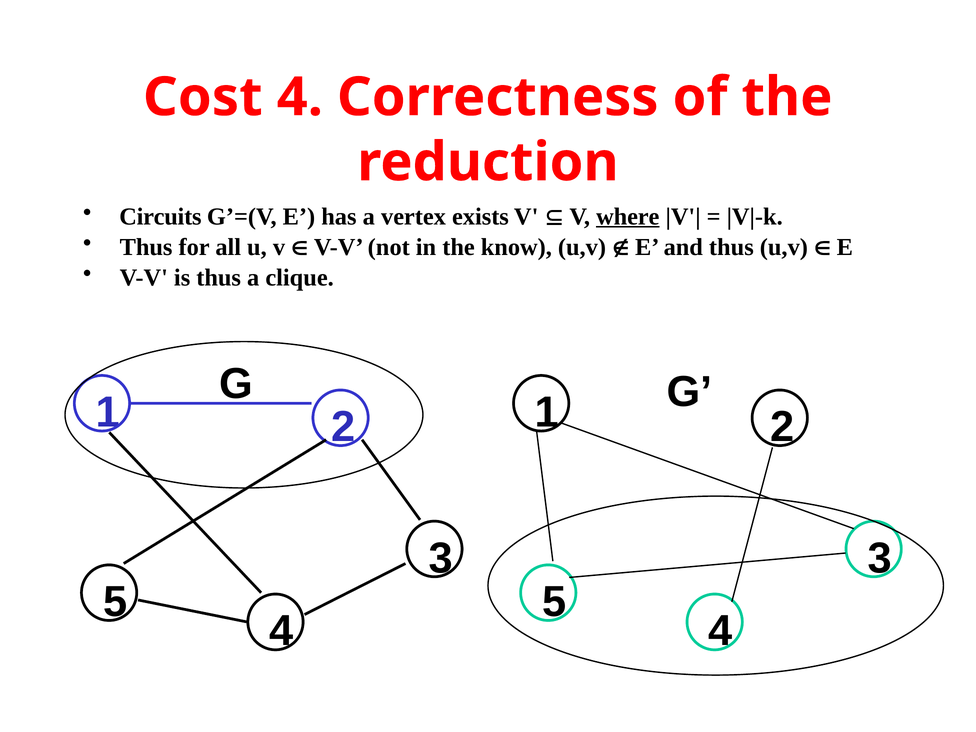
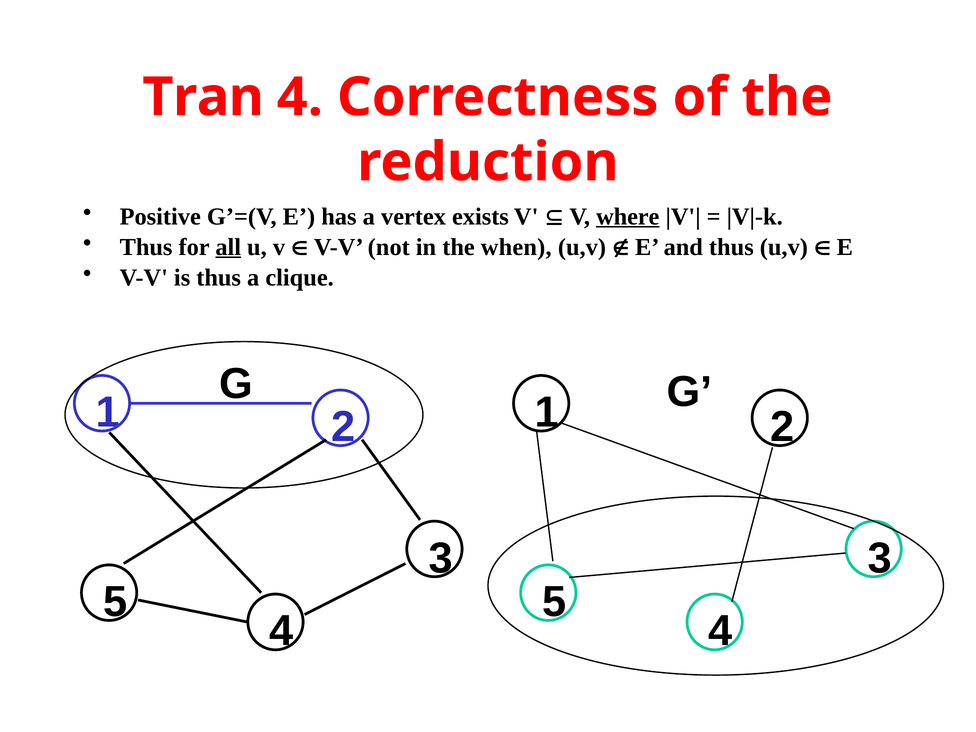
Cost: Cost -> Tran (203, 97)
Circuits: Circuits -> Positive (160, 216)
all underline: none -> present (228, 247)
know: know -> when (516, 247)
